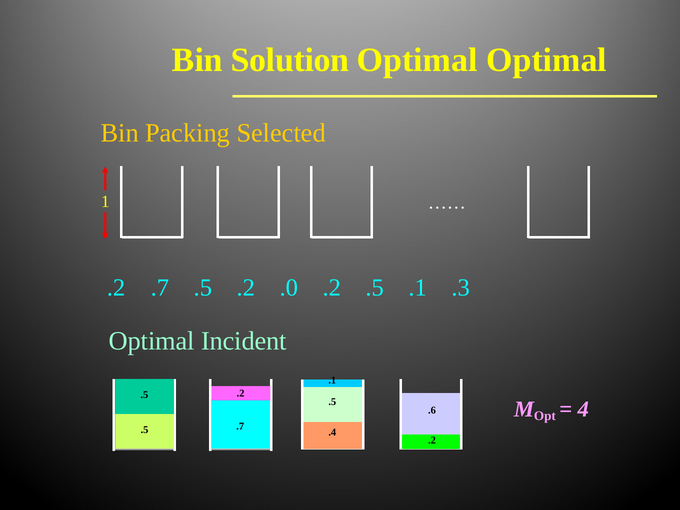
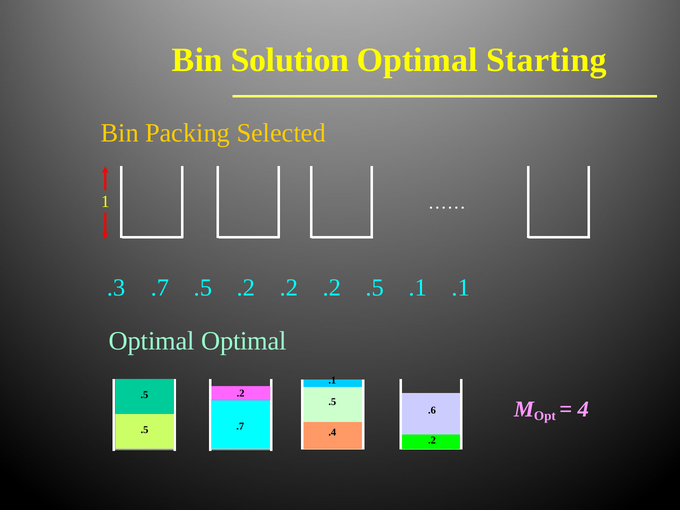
Optimal Optimal: Optimal -> Starting (547, 60)
.2: .2 -> .3 (116, 287)
.5 .2 .0: .0 -> .2 (289, 287)
.1 .3: .3 -> .1 (461, 287)
Optimal Incident: Incident -> Optimal (244, 341)
